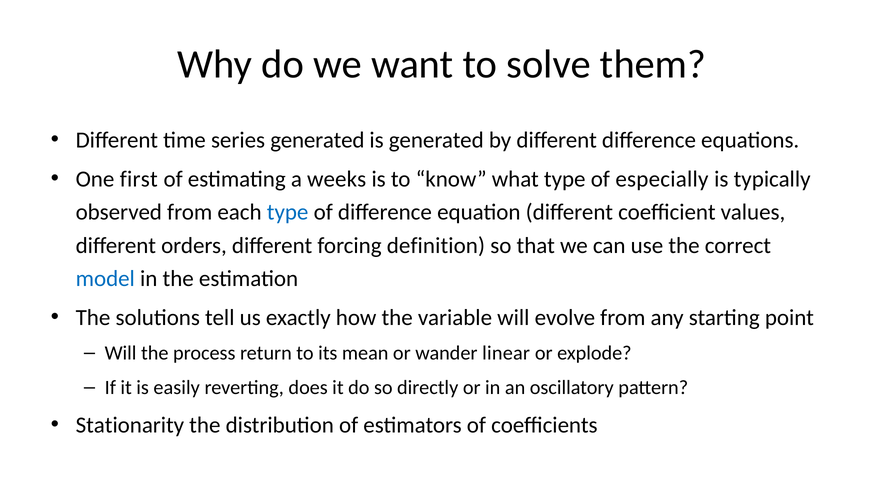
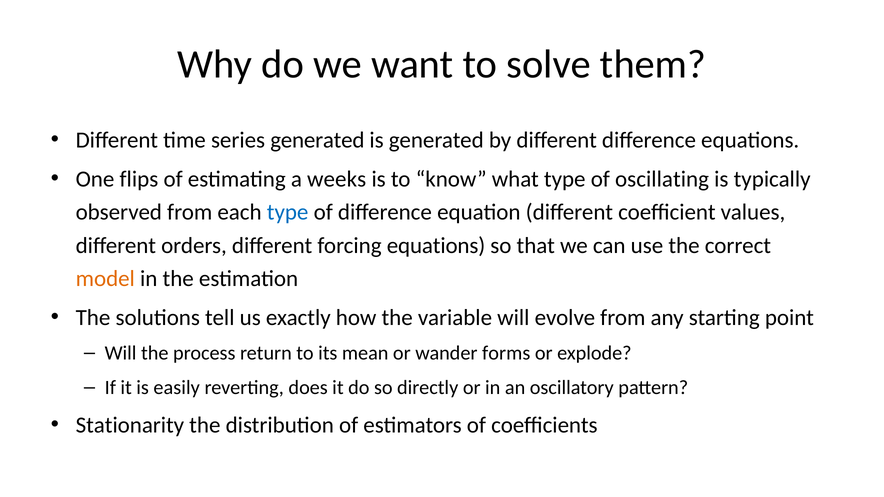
first: first -> flips (139, 179)
especially: especially -> oscillating (662, 179)
forcing definition: definition -> equations (436, 246)
model colour: blue -> orange (105, 279)
linear: linear -> forms (506, 353)
